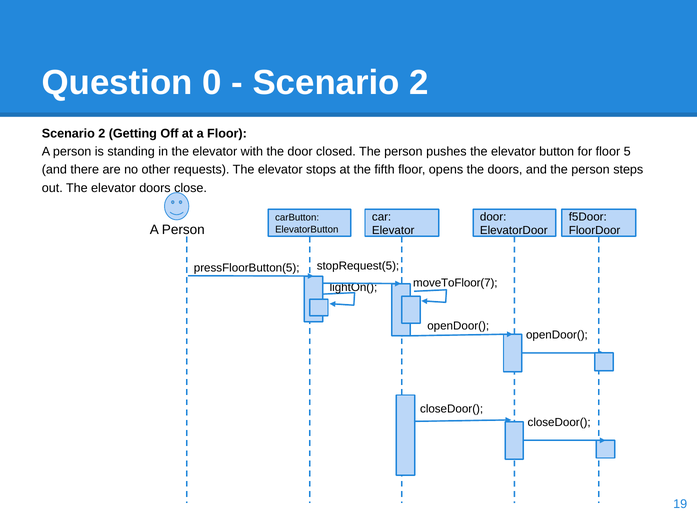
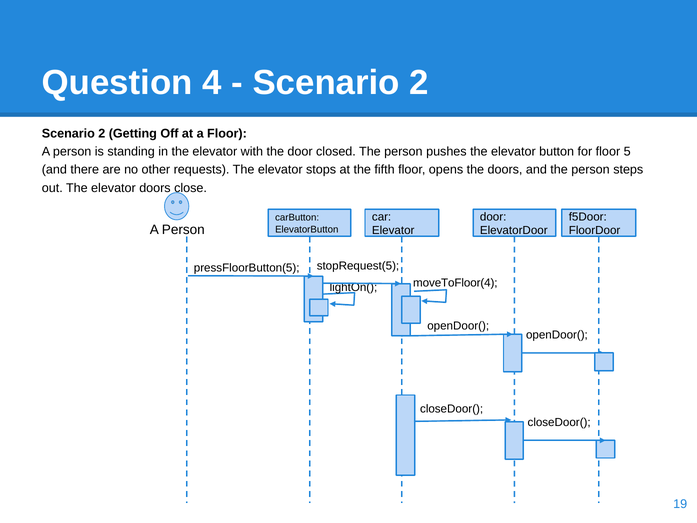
0: 0 -> 4 (212, 83)
moveToFloor(7: moveToFloor(7 -> moveToFloor(4 (455, 283)
